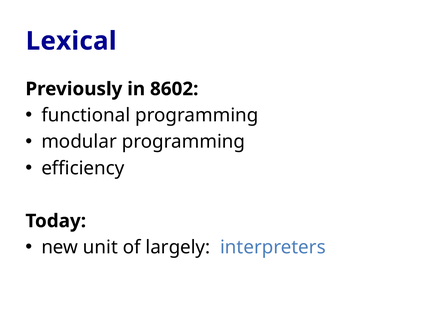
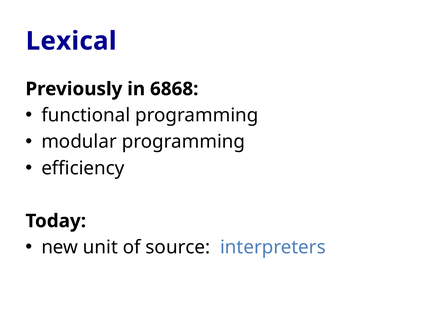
8602: 8602 -> 6868 (174, 89)
largely: largely -> source (178, 247)
